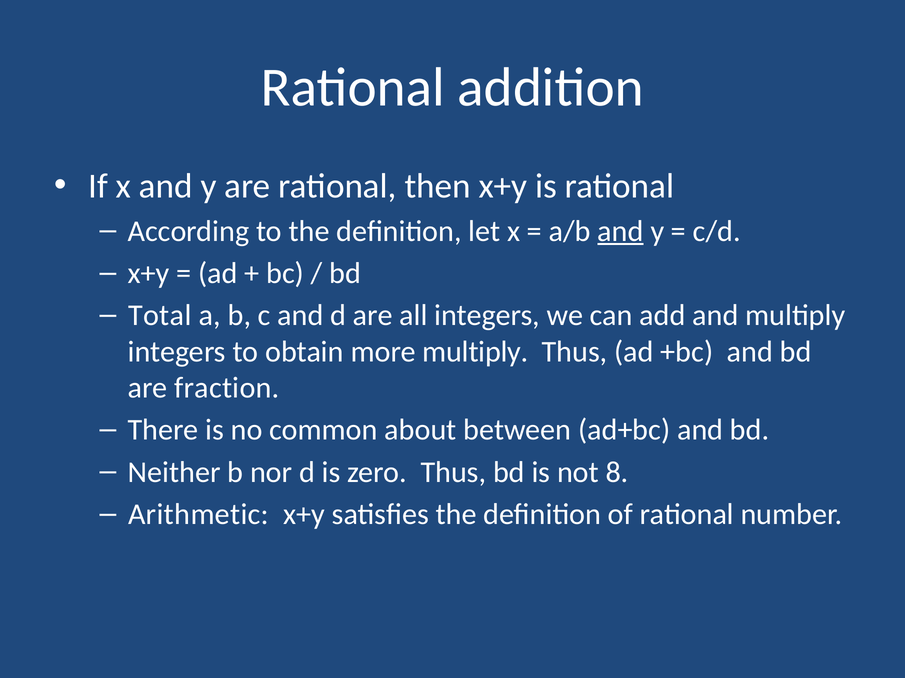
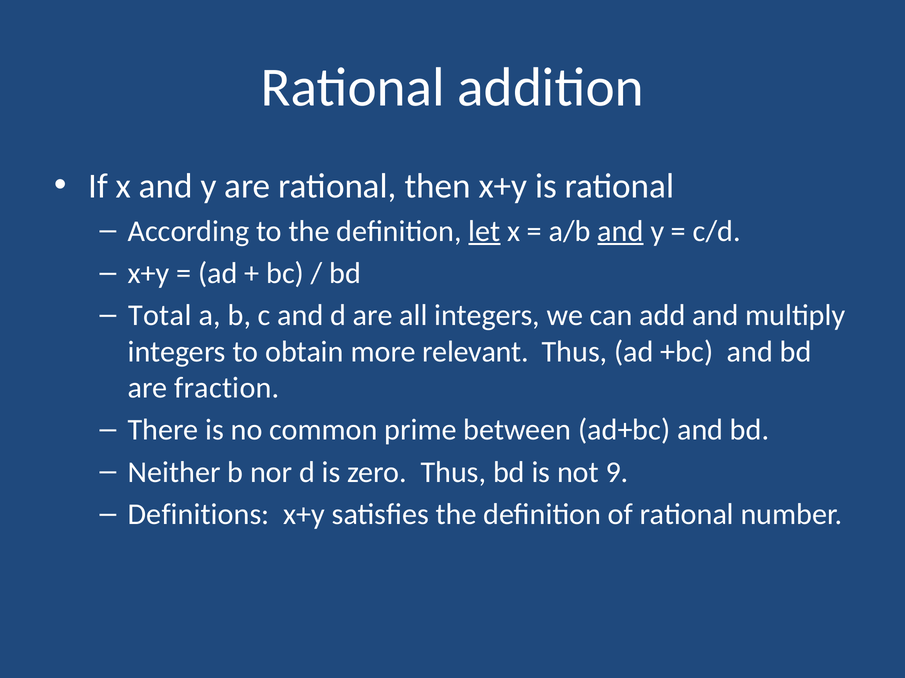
let underline: none -> present (484, 231)
more multiply: multiply -> relevant (475, 352)
about: about -> prime (420, 430)
8: 8 -> 9 (617, 473)
Arithmetic: Arithmetic -> Definitions (199, 515)
